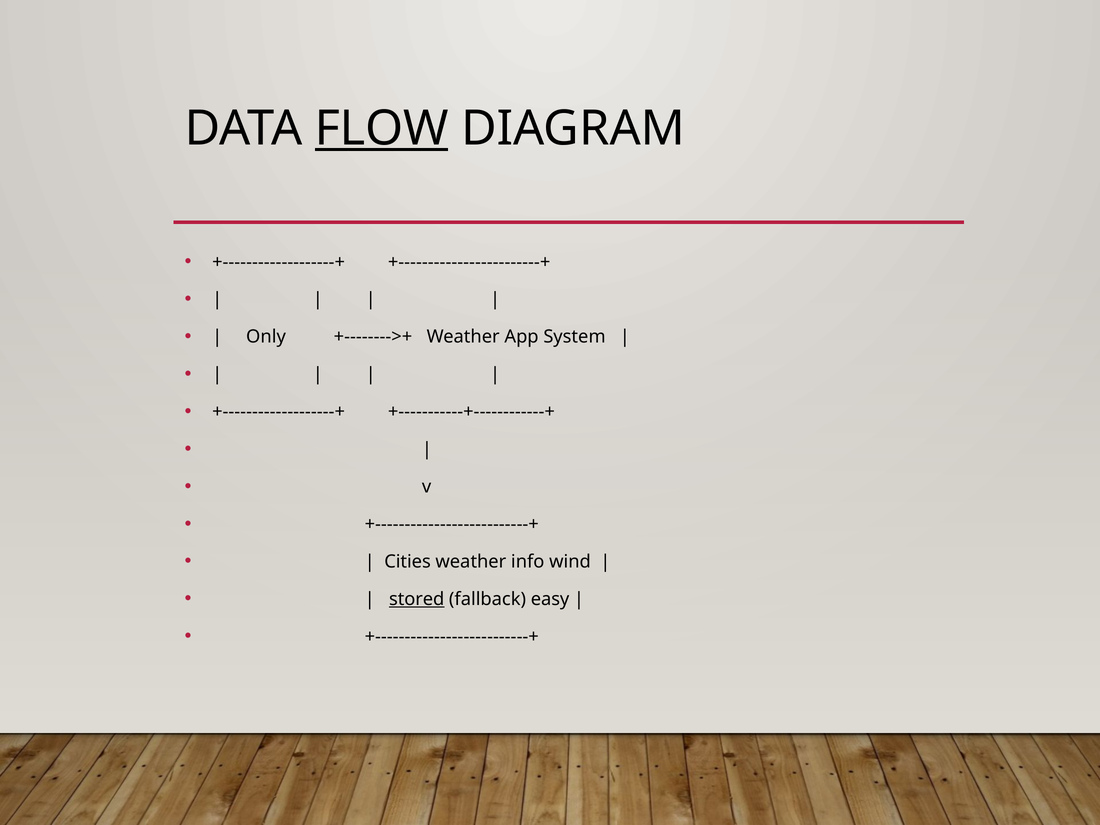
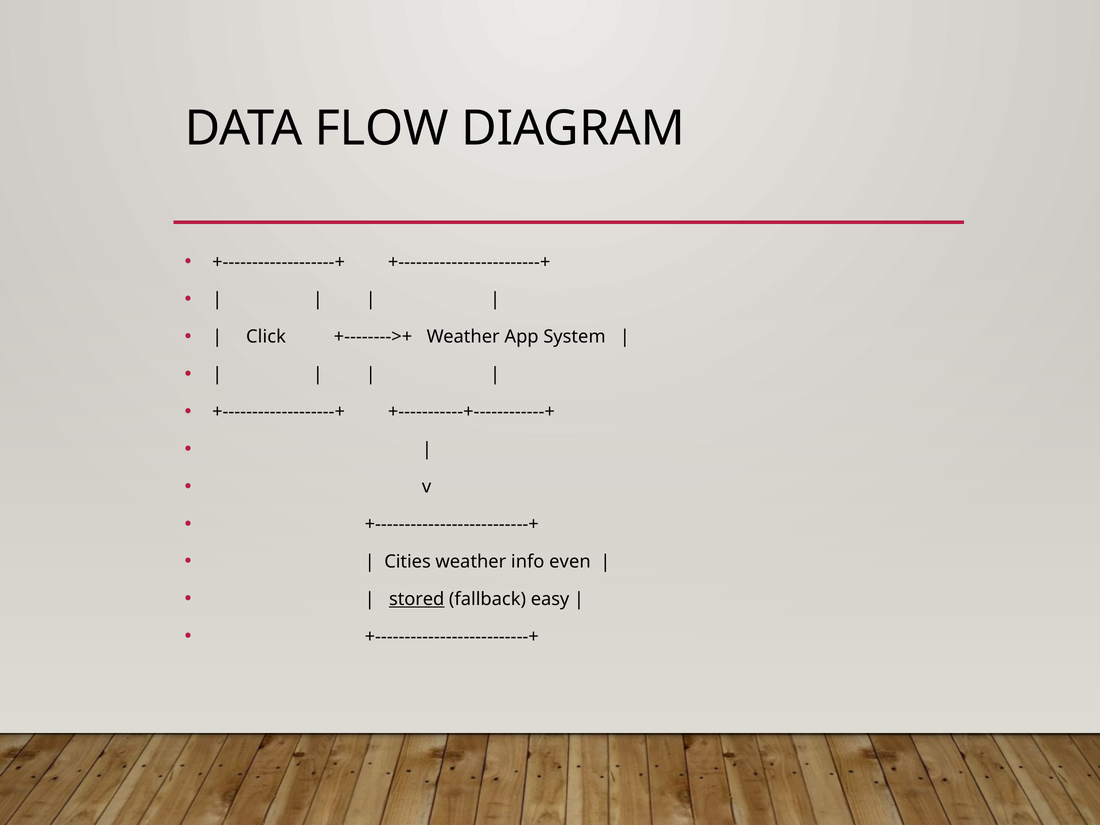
FLOW underline: present -> none (382, 128)
Only: Only -> Click (266, 337)
wind: wind -> even (570, 562)
